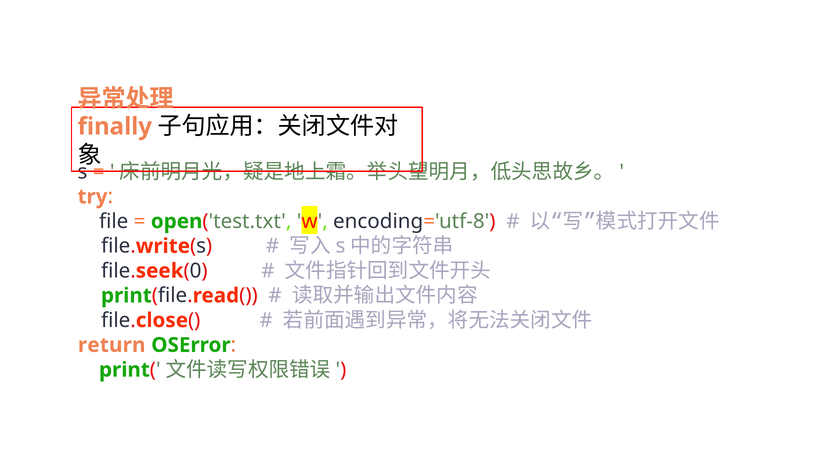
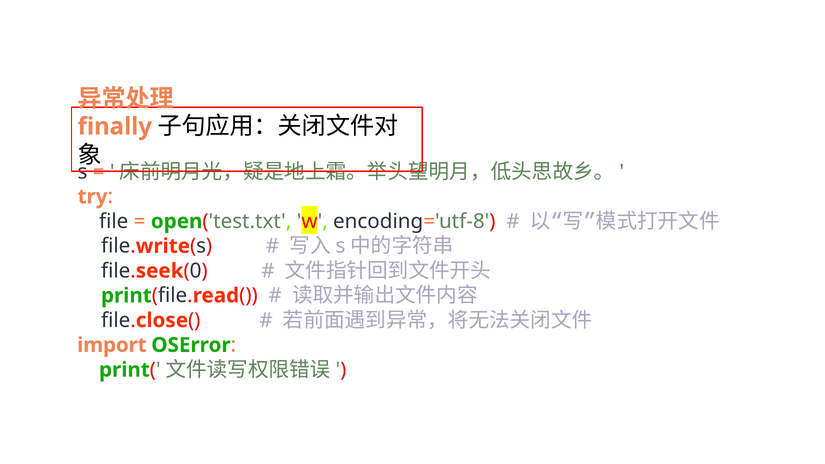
return: return -> import (112, 345)
